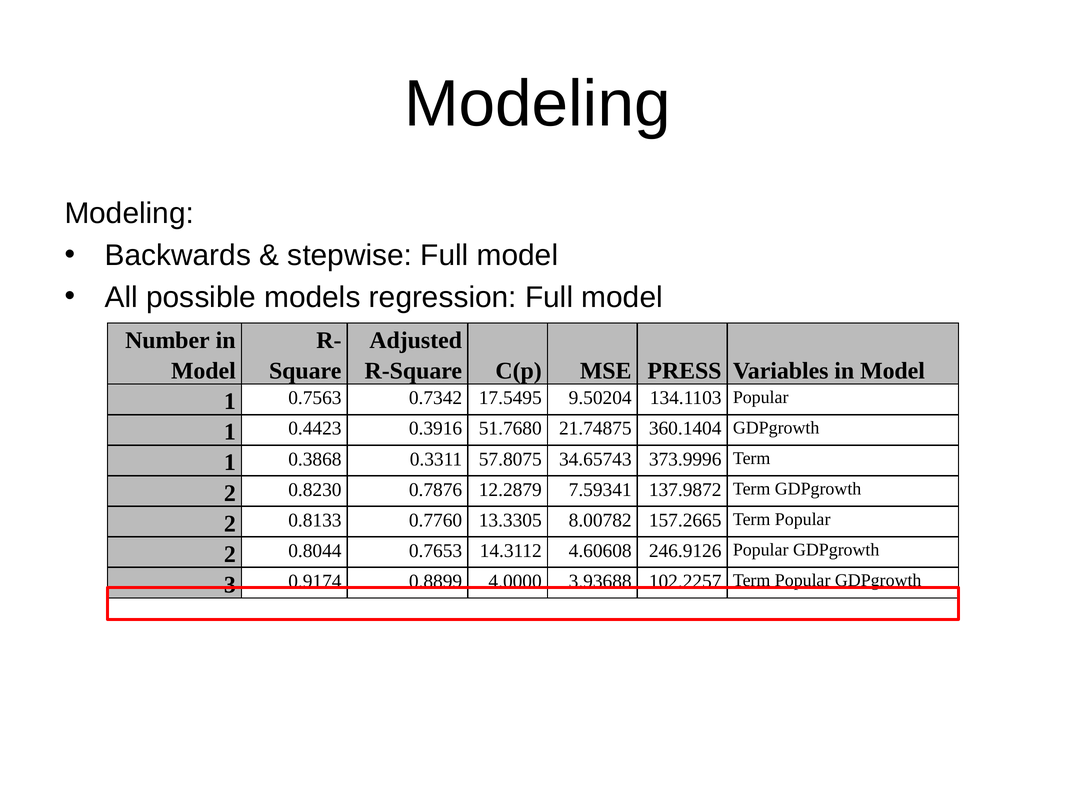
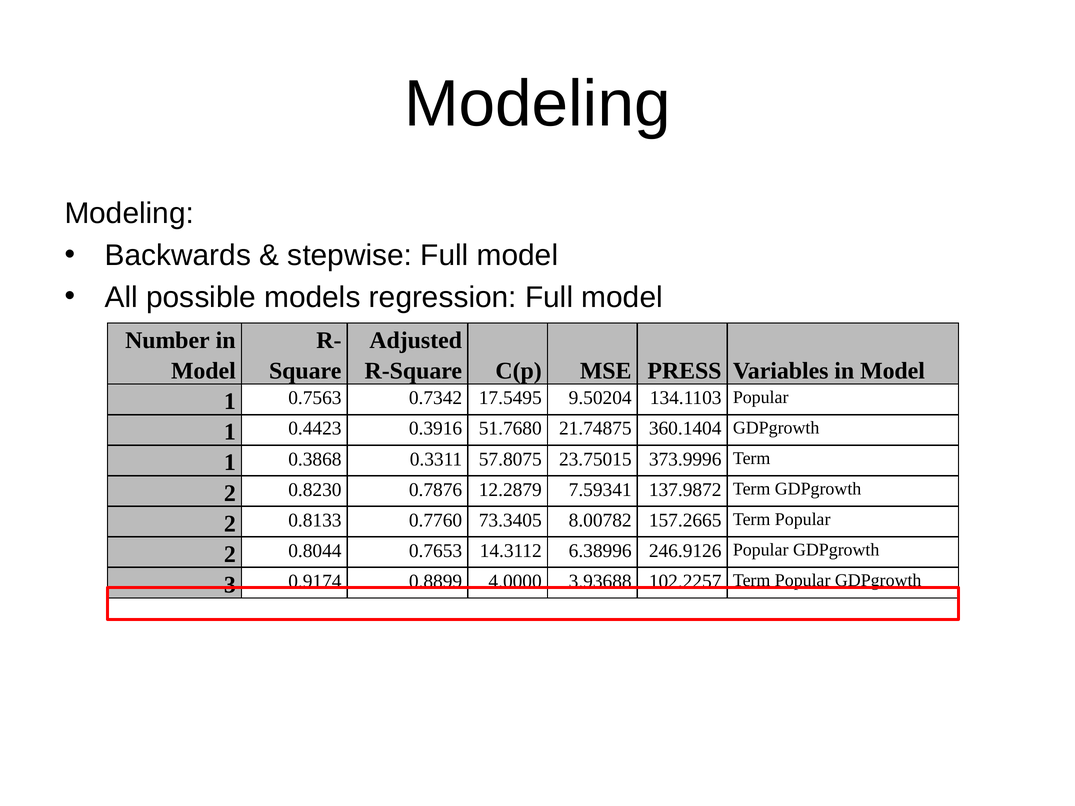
34.65743: 34.65743 -> 23.75015 (595, 459)
13.3305: 13.3305 -> 73.3405 (510, 520)
4.60608: 4.60608 -> 6.38996 (600, 551)
